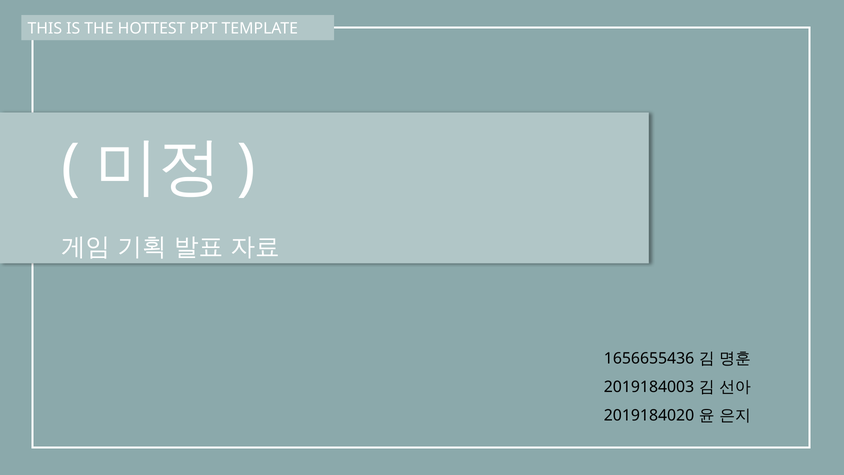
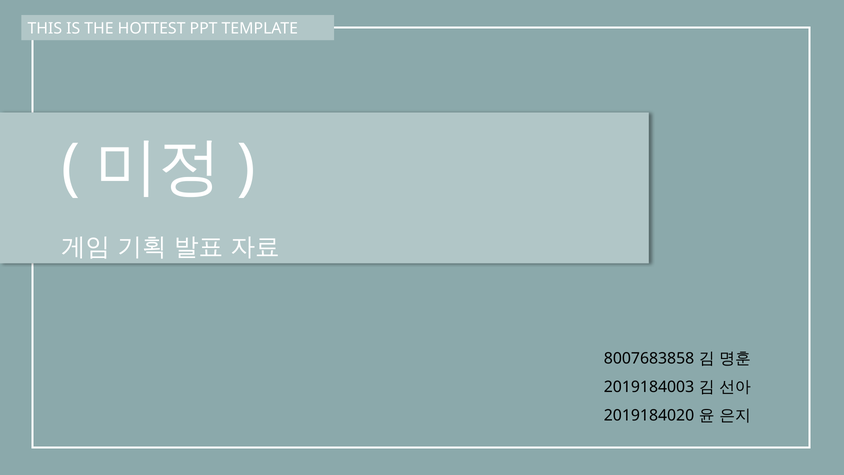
1656655436: 1656655436 -> 8007683858 (649, 358)
